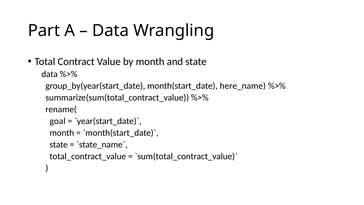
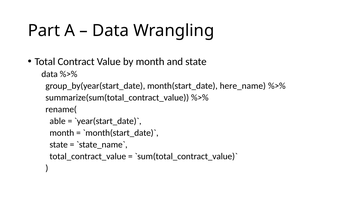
goal: goal -> able (58, 121)
